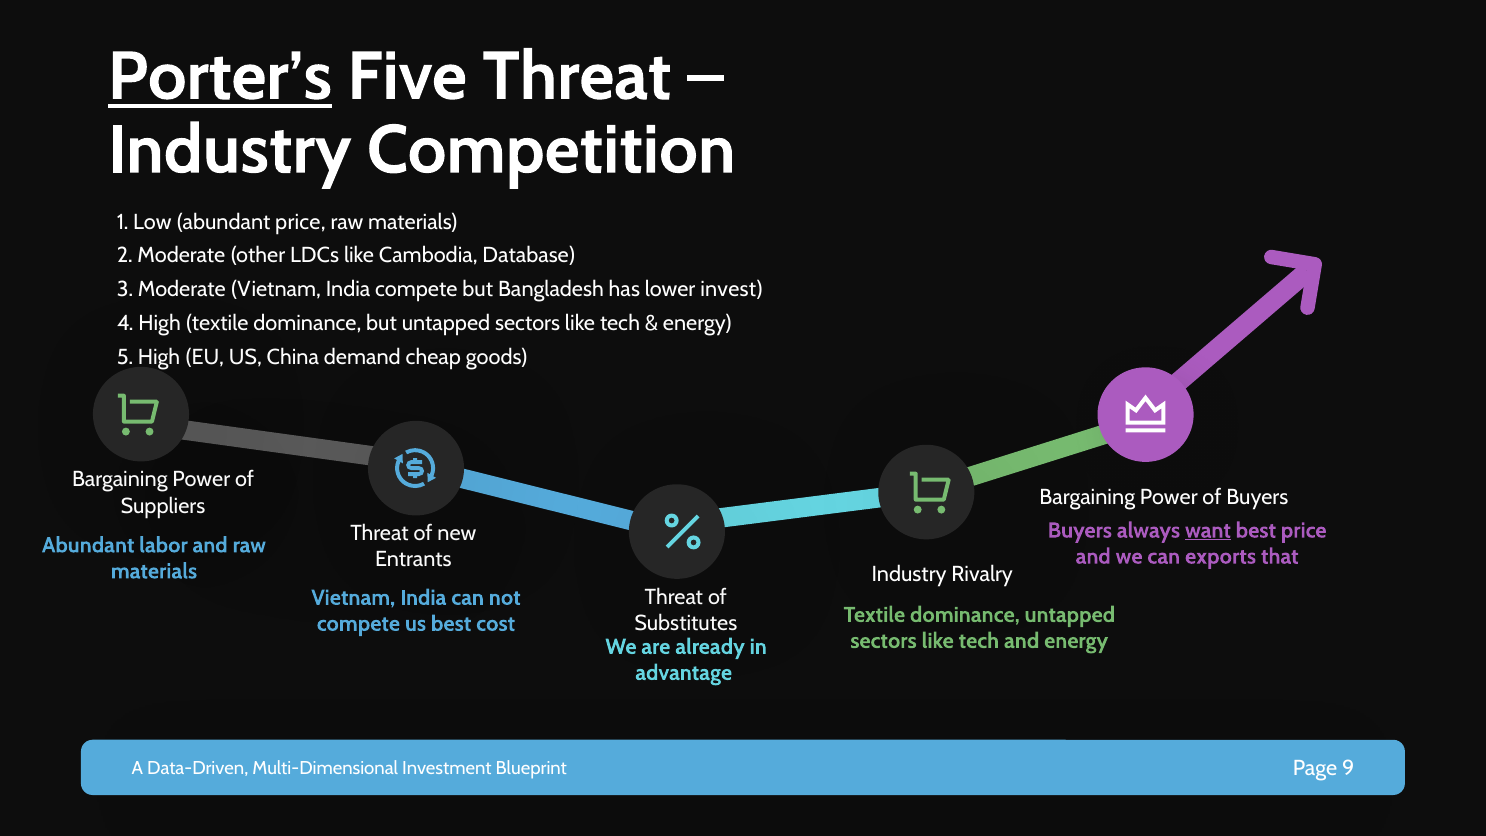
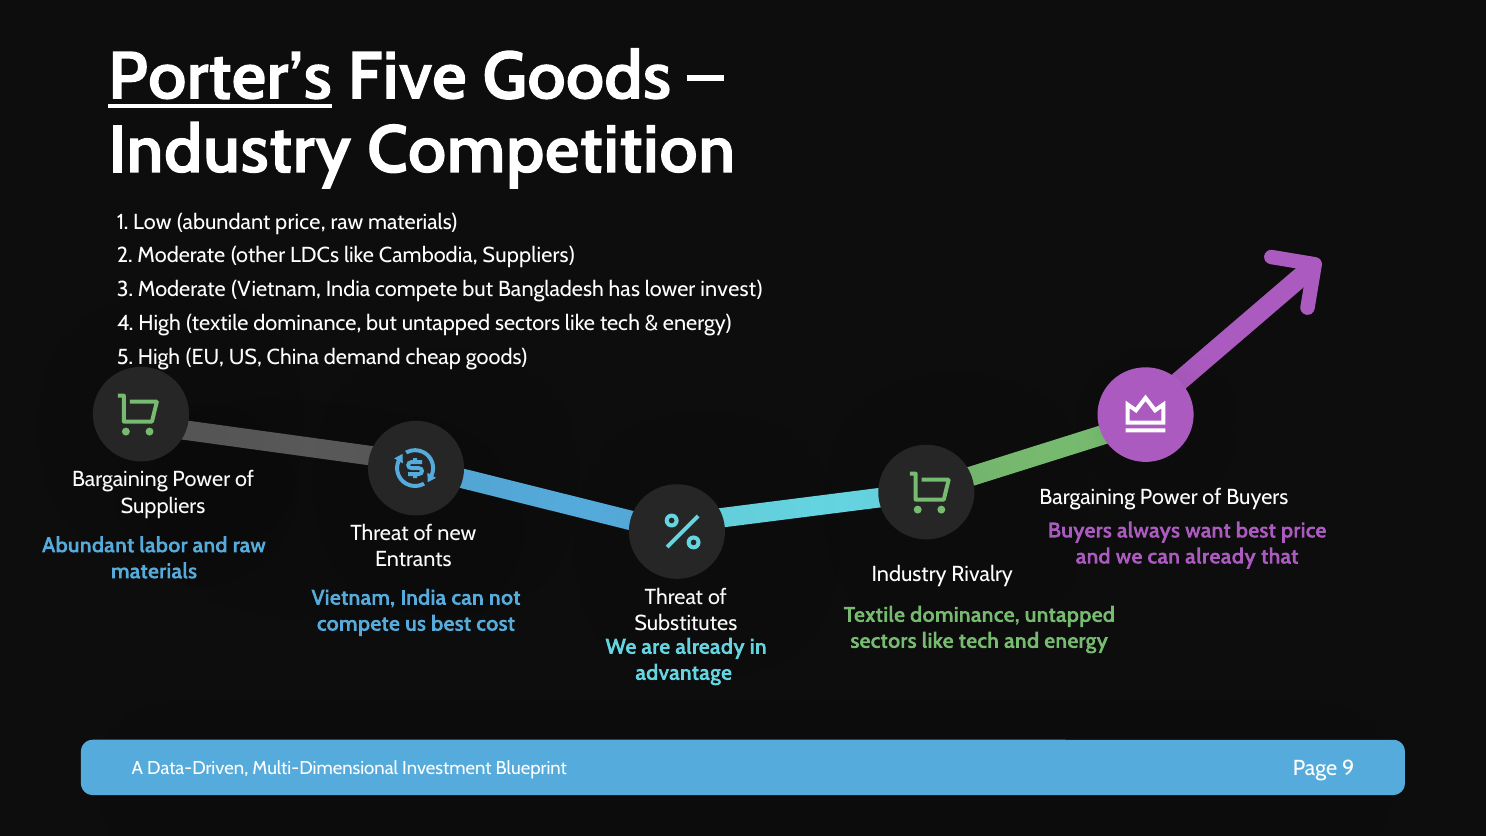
Five Threat: Threat -> Goods (577, 76)
Cambodia Database: Database -> Suppliers (529, 256)
want underline: present -> none (1208, 530)
can exports: exports -> already (1221, 556)
